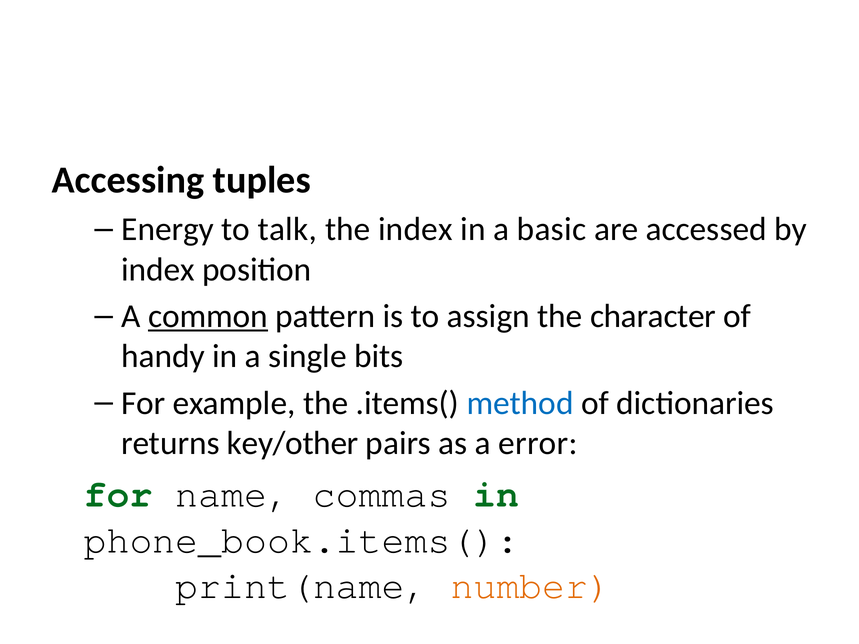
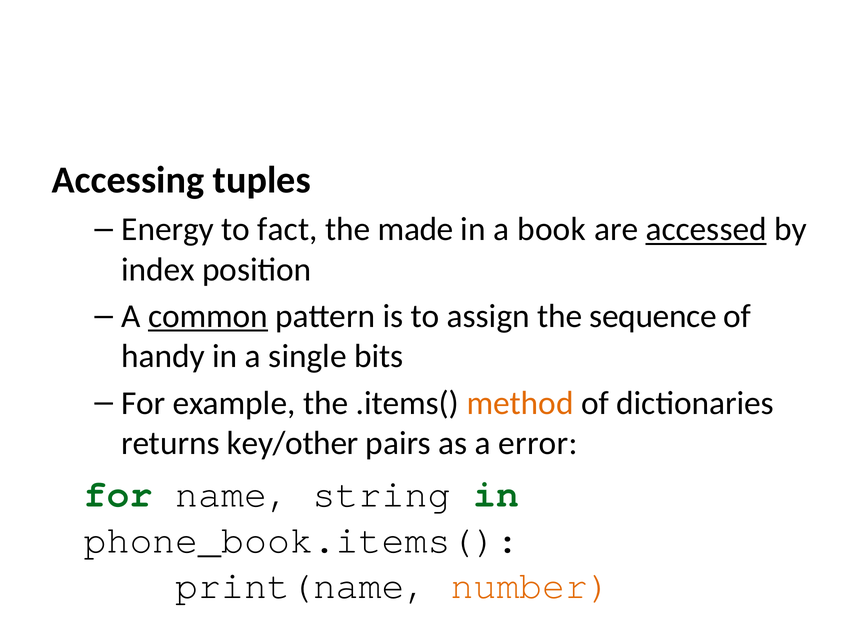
talk: talk -> fact (287, 230)
the index: index -> made (416, 230)
basic: basic -> book (552, 230)
accessed underline: none -> present (706, 230)
character: character -> sequence (653, 316)
method colour: blue -> orange (520, 403)
commas: commas -> string (382, 494)
